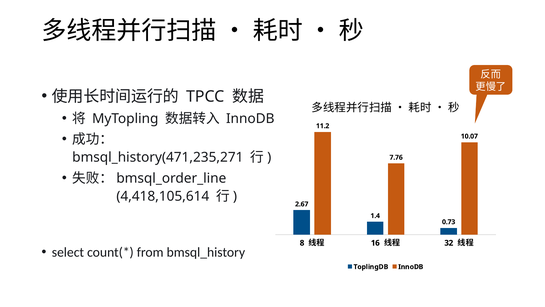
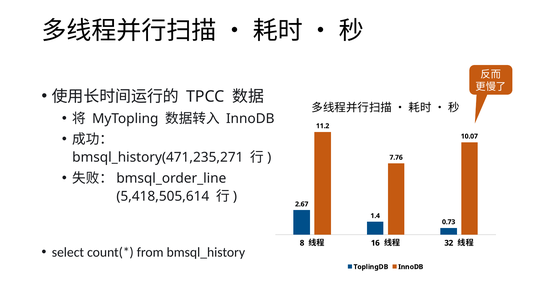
4,418,105,614: 4,418,105,614 -> 5,418,505,614 (163, 196)
